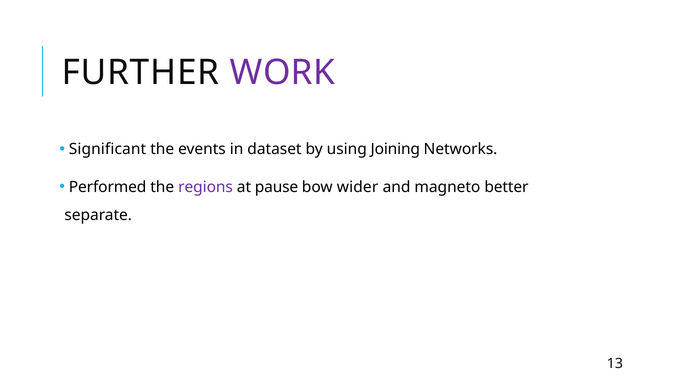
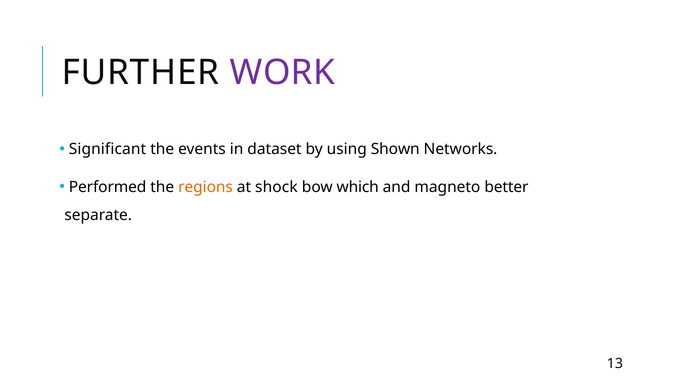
Joining: Joining -> Shown (395, 149)
regions colour: purple -> orange (206, 187)
pause: pause -> shock (276, 187)
wider: wider -> which (358, 187)
